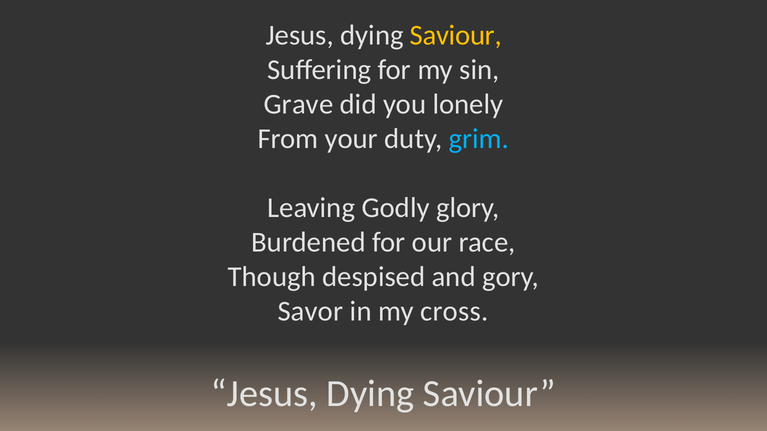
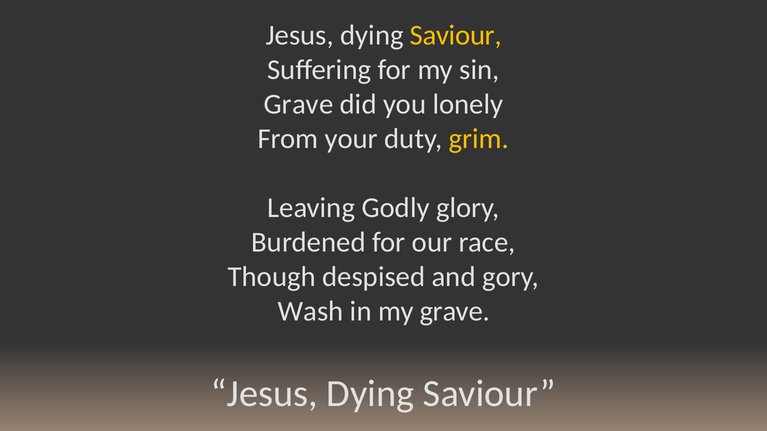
grim colour: light blue -> yellow (479, 139)
Savor: Savor -> Wash (311, 312)
my cross: cross -> grave (455, 312)
